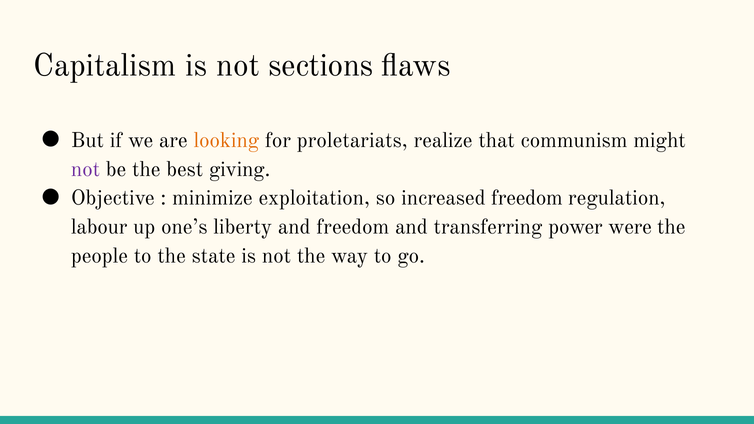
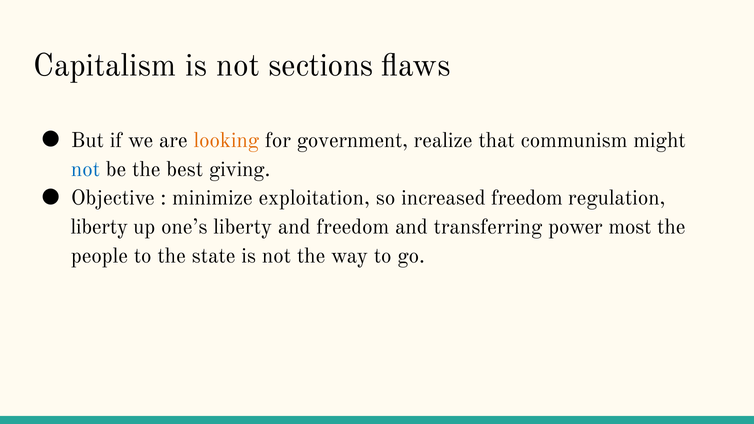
proletariats: proletariats -> government (352, 140)
not colour: purple -> blue (85, 169)
labour: labour -> liberty (99, 227)
were: were -> most (630, 227)
